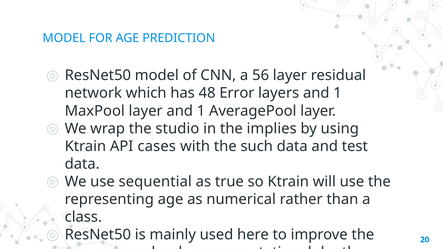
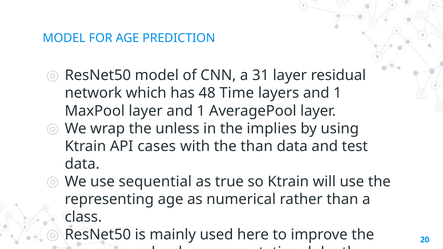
56: 56 -> 31 (261, 75)
Error: Error -> Time (237, 93)
studio: studio -> unless (178, 129)
the such: such -> than (257, 146)
